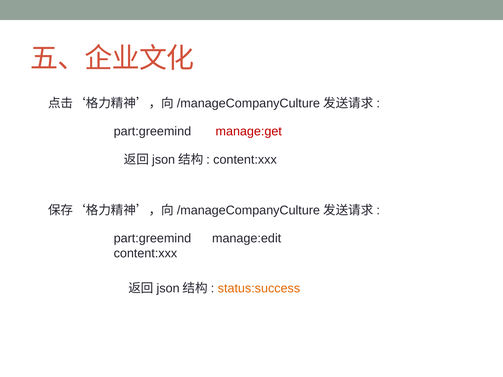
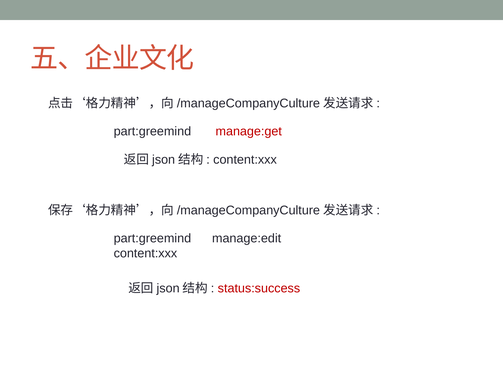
status:success colour: orange -> red (259, 289)
